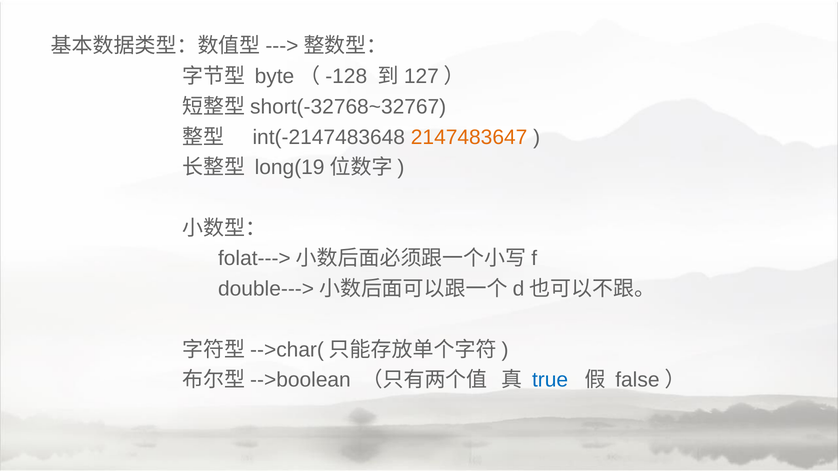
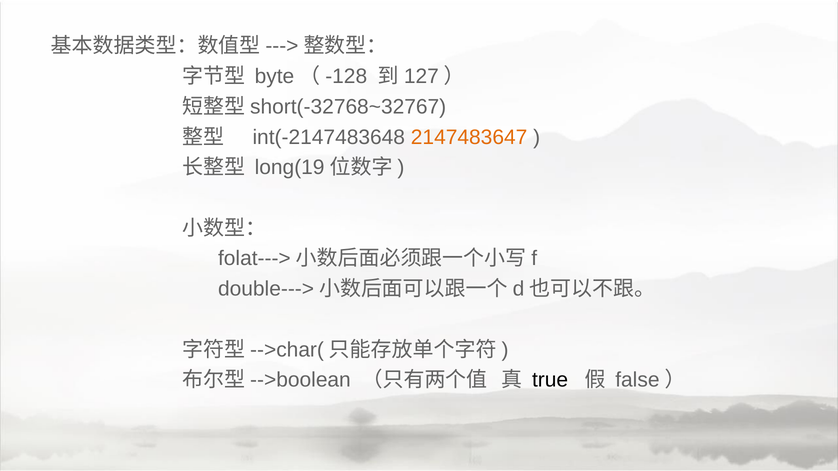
true colour: blue -> black (550, 380)
